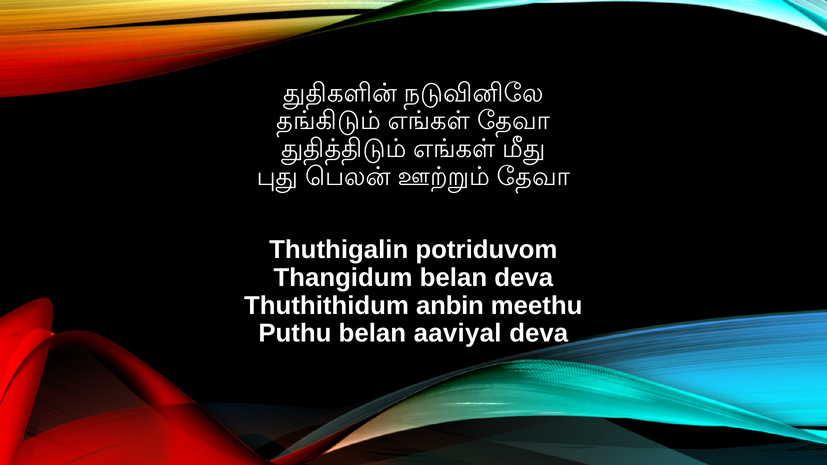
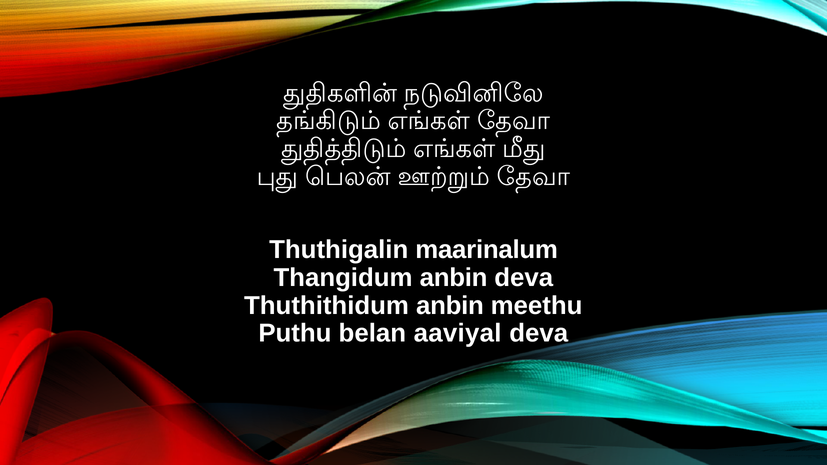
potriduvom: potriduvom -> maarinalum (487, 250)
Thangidum belan: belan -> anbin (454, 278)
